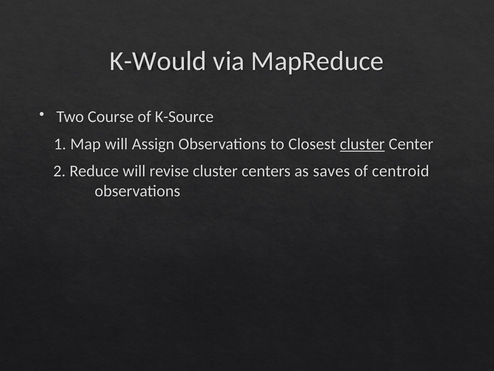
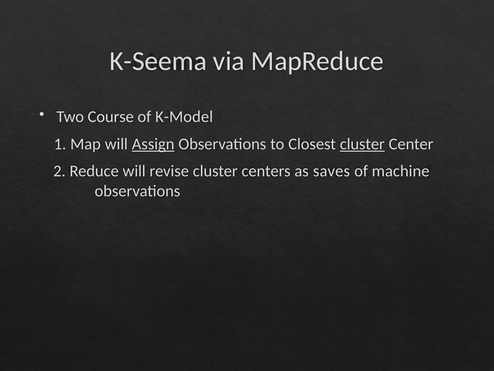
K-Would: K-Would -> K-Seema (158, 61)
K-Source: K-Source -> K-Model (184, 117)
Assign underline: none -> present (153, 144)
centroid: centroid -> machine (401, 171)
